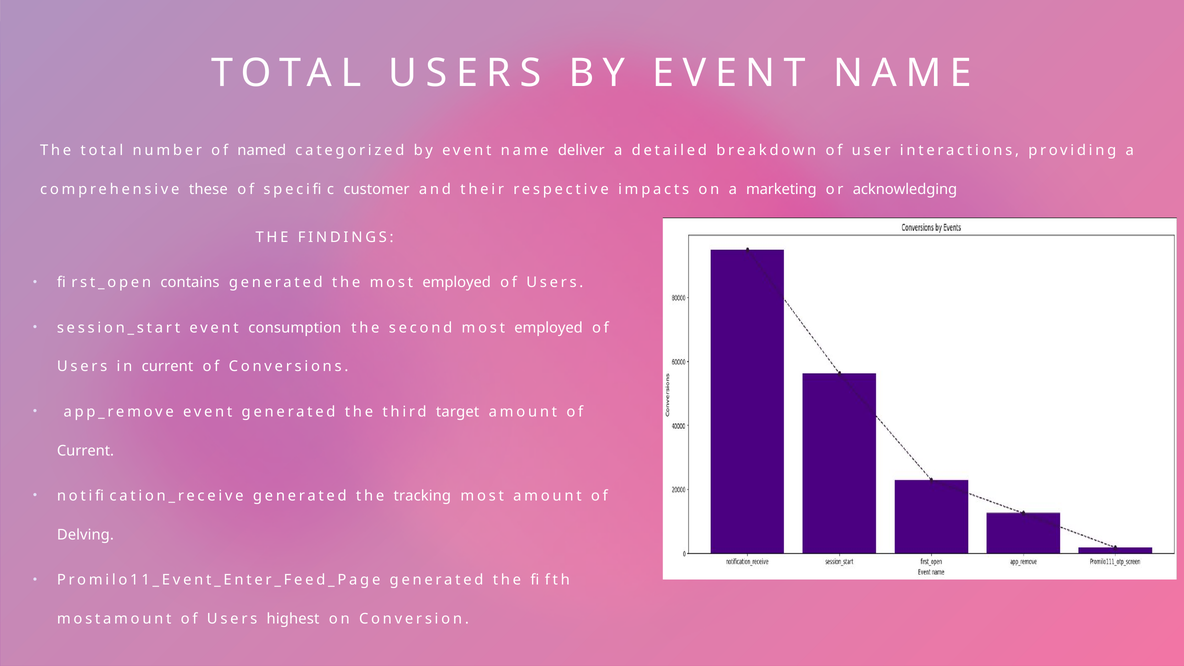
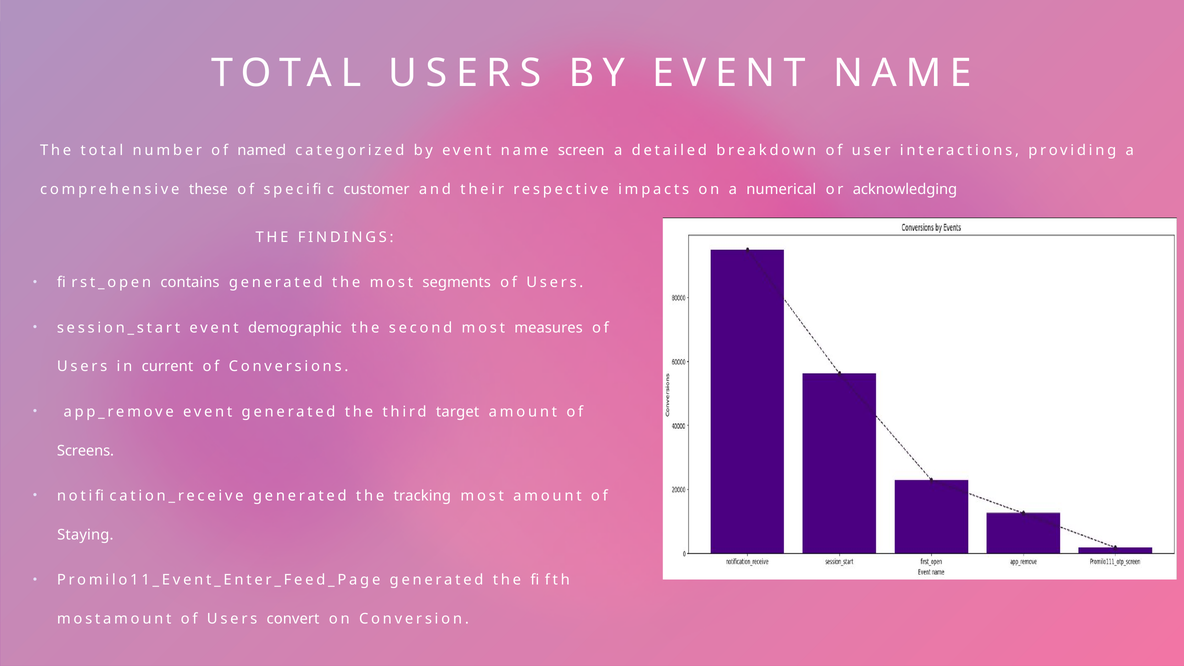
deliver: deliver -> screen (581, 150)
marketing: marketing -> numerical (781, 189)
the most employed: employed -> segments (457, 282)
consumption: consumption -> demographic (295, 328)
second most employed: employed -> measures (549, 328)
Current: Current -> Screens (86, 451)
Delving: Delving -> Staying (85, 535)
highest: highest -> convert (293, 619)
